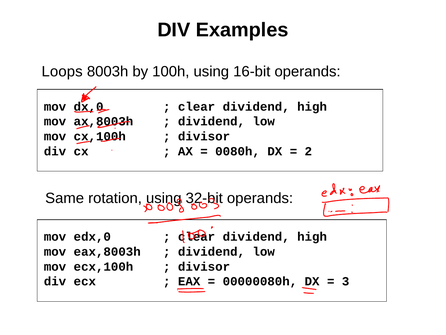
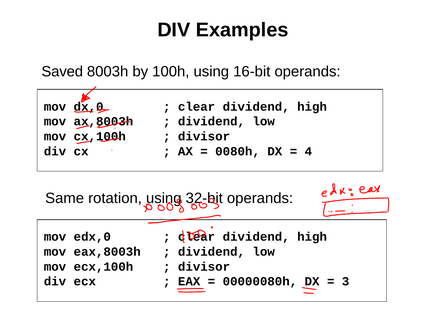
Loops: Loops -> Saved (62, 72)
2: 2 -> 4 (308, 151)
